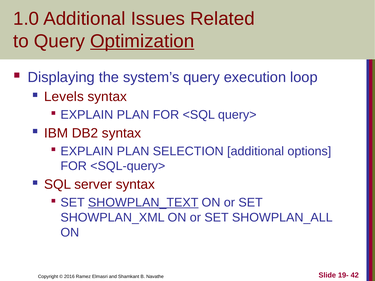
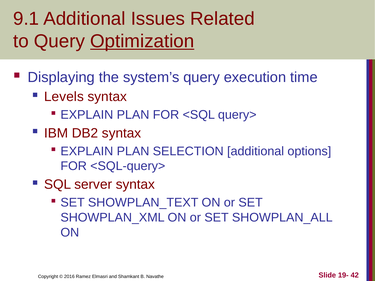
1.0: 1.0 -> 9.1 (26, 19)
loop: loop -> time (304, 77)
SHOWPLAN_TEXT underline: present -> none (143, 203)
